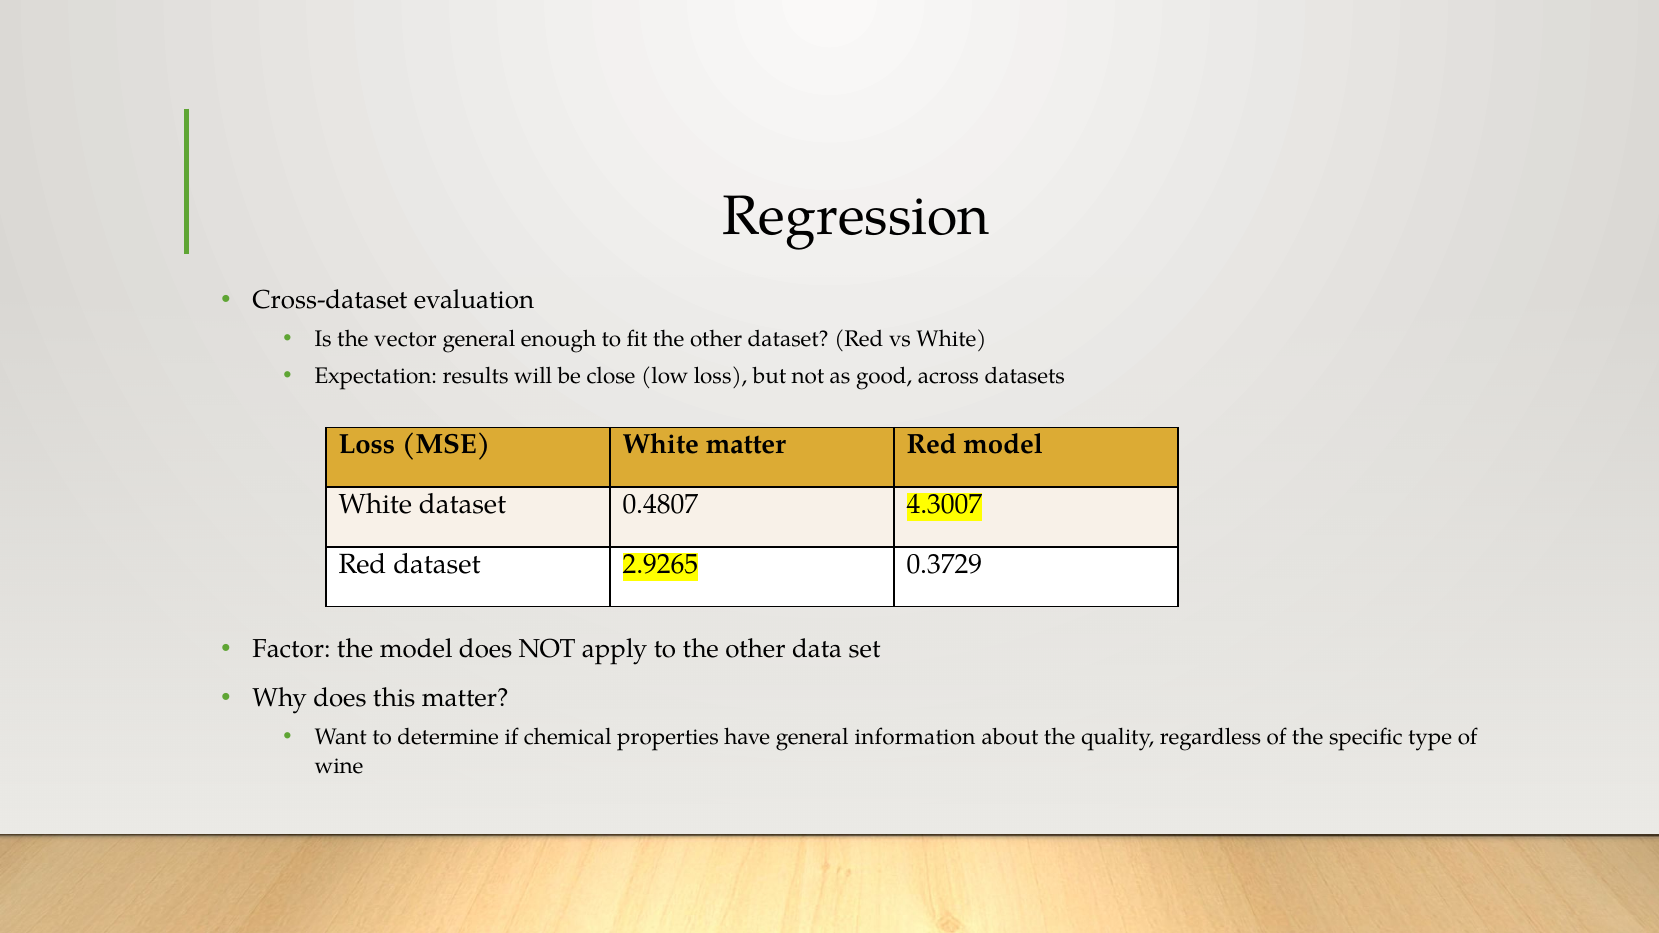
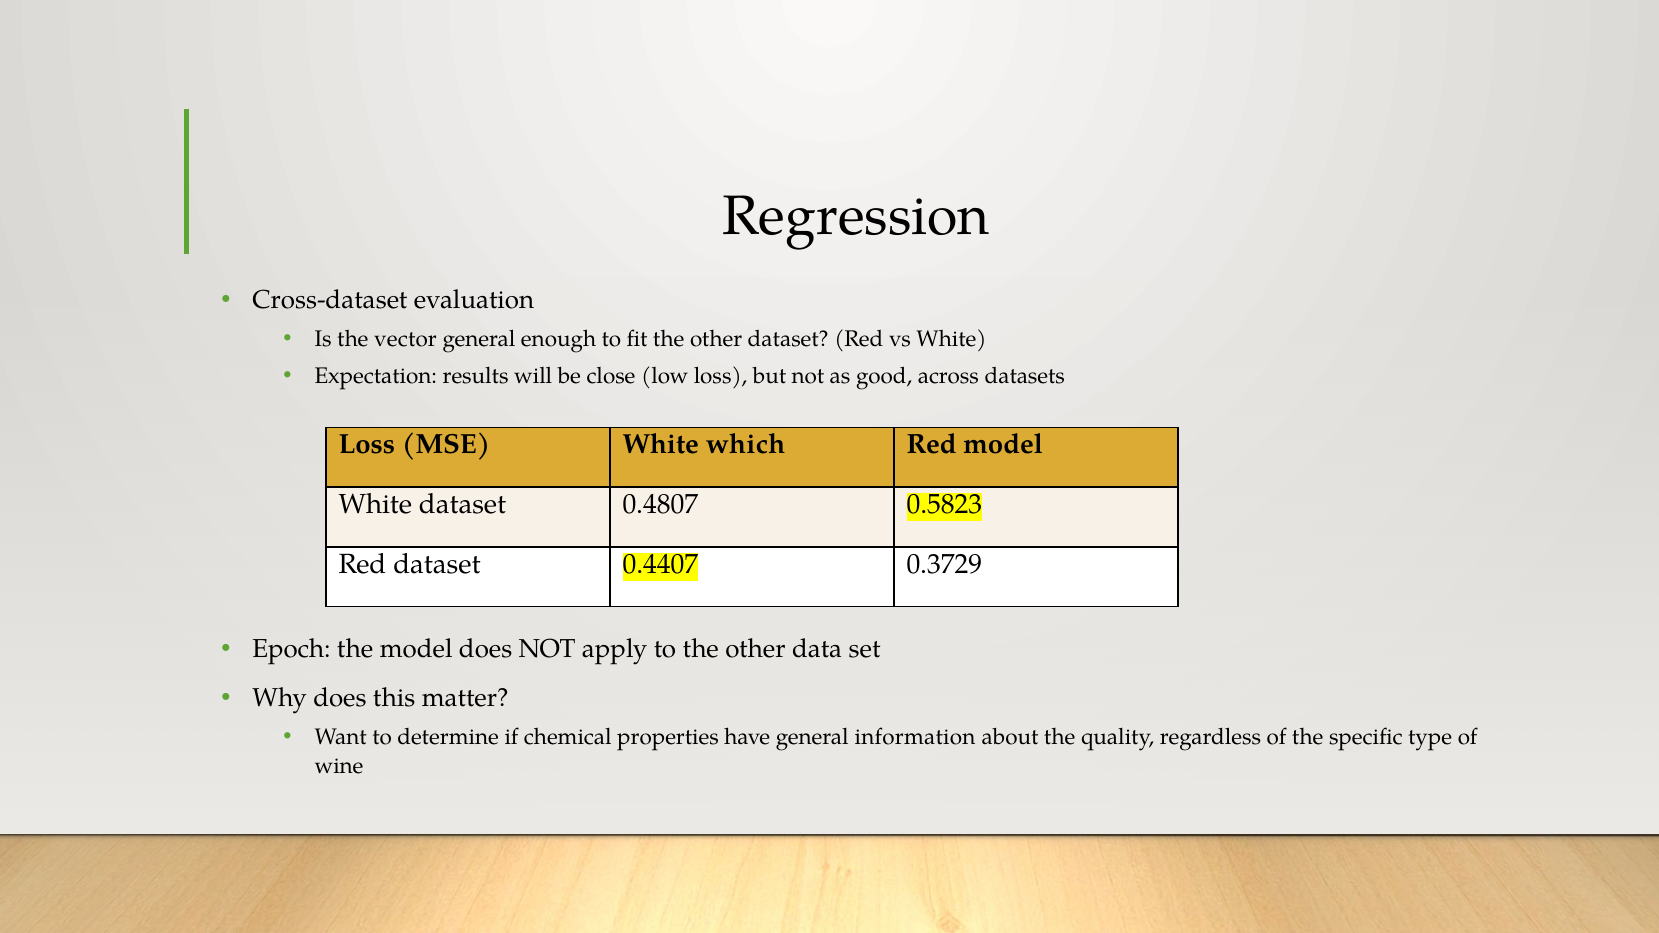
White matter: matter -> which (746, 445)
4.3007: 4.3007 -> 0.5823 (944, 504)
2.9265: 2.9265 -> 0.4407 (660, 564)
Factor: Factor -> Epoch (291, 649)
